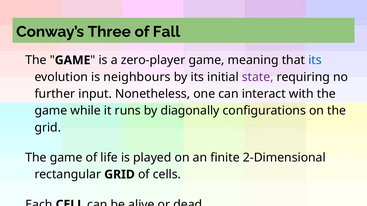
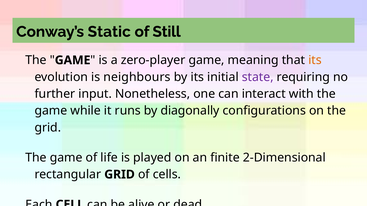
Three: Three -> Static (109, 32)
Fall: Fall -> Still (167, 32)
its colour: blue -> orange (315, 60)
